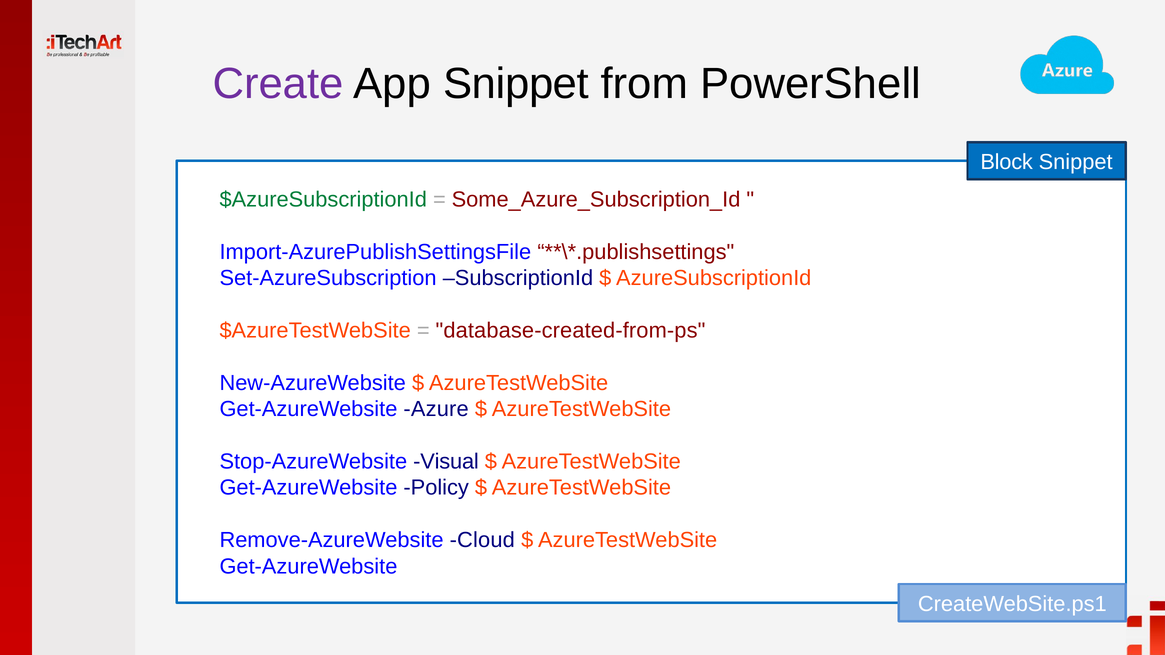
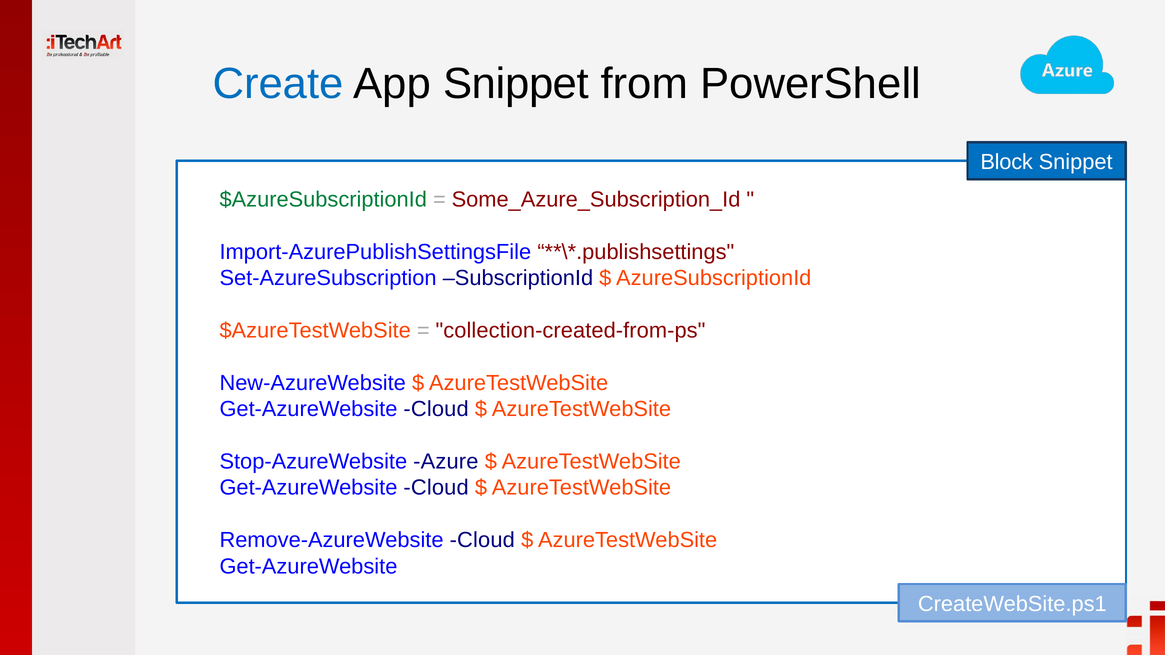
Create colour: purple -> blue (278, 84)
database-created-from-ps: database-created-from-ps -> collection-created-from-ps (571, 331)
Azure: Azure -> Cloud (436, 409)
Visual: Visual -> Azure (446, 462)
Policy: Policy -> Cloud (436, 488)
